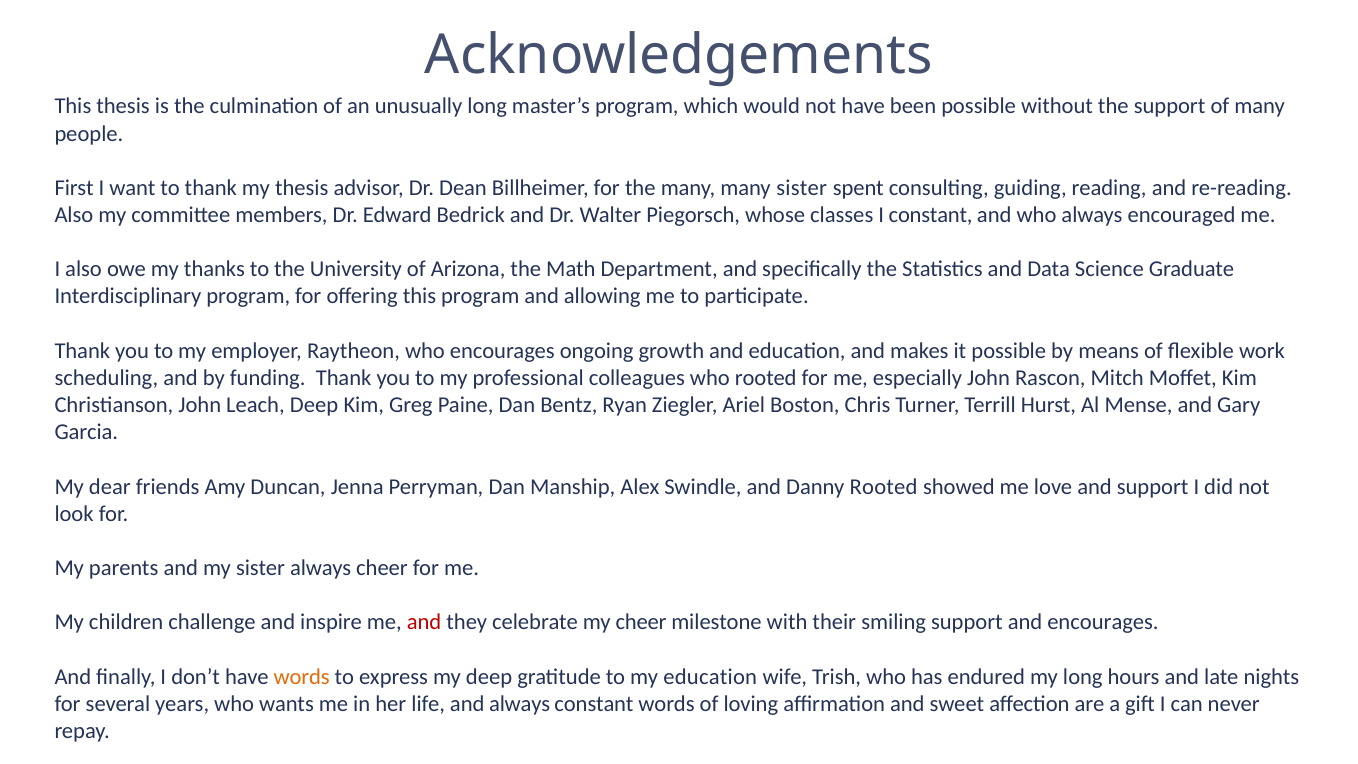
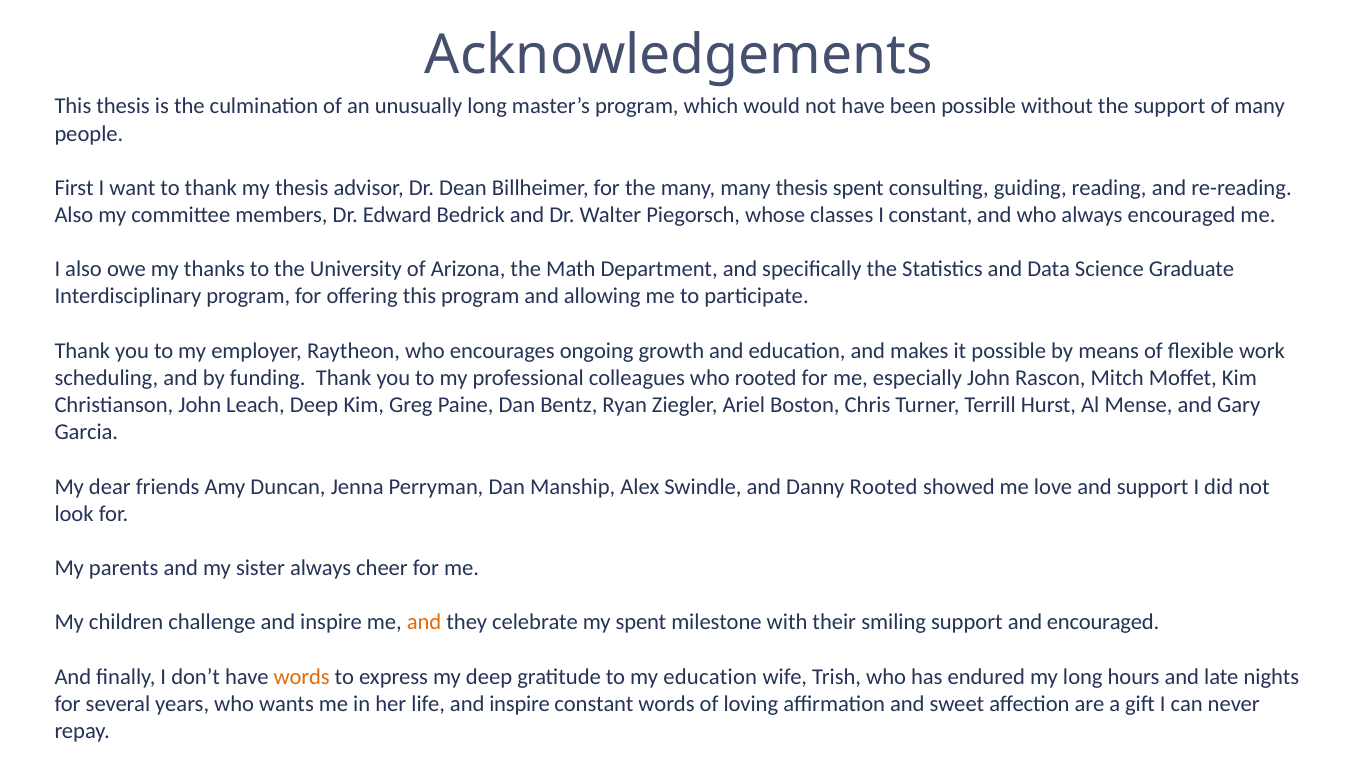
many sister: sister -> thesis (802, 188)
and colour: red -> orange (424, 622)
my cheer: cheer -> spent (641, 622)
and encourages: encourages -> encouraged (1103, 622)
life and always: always -> inspire (520, 704)
